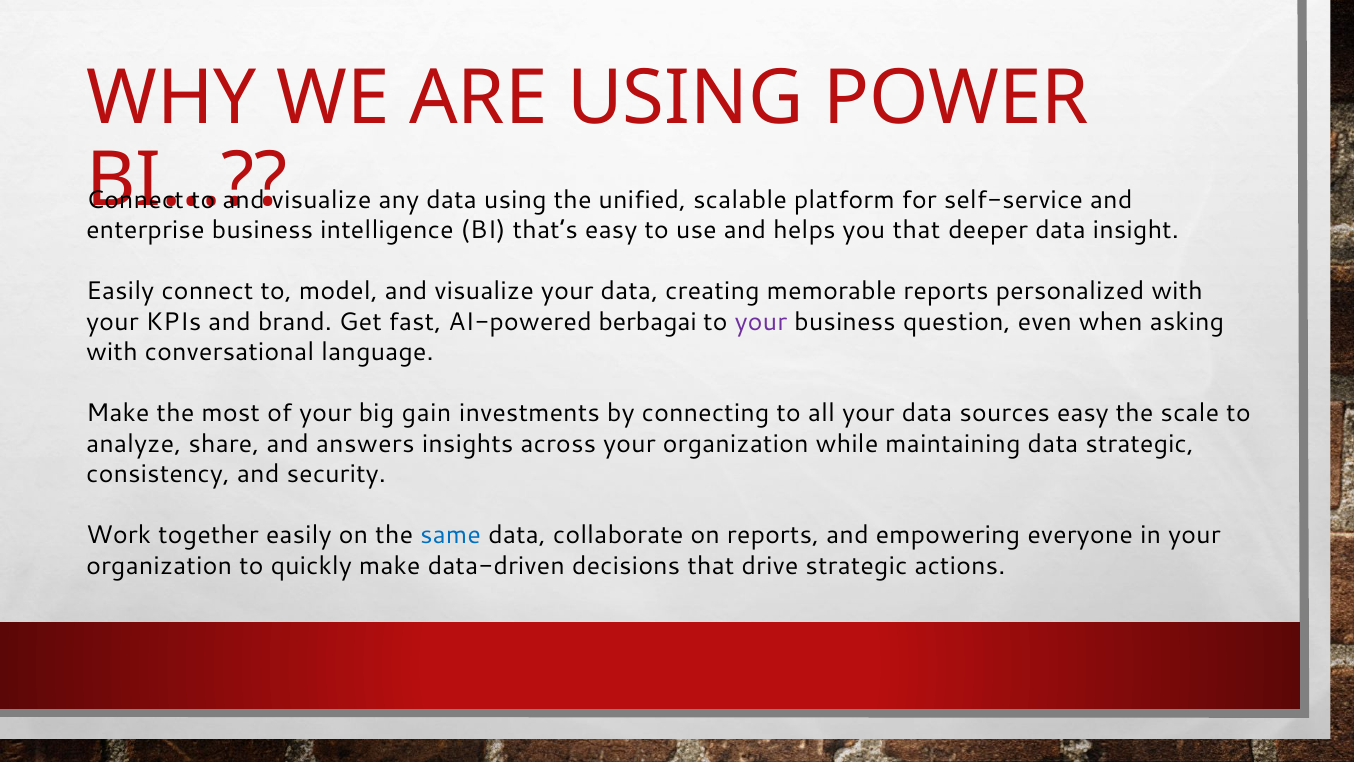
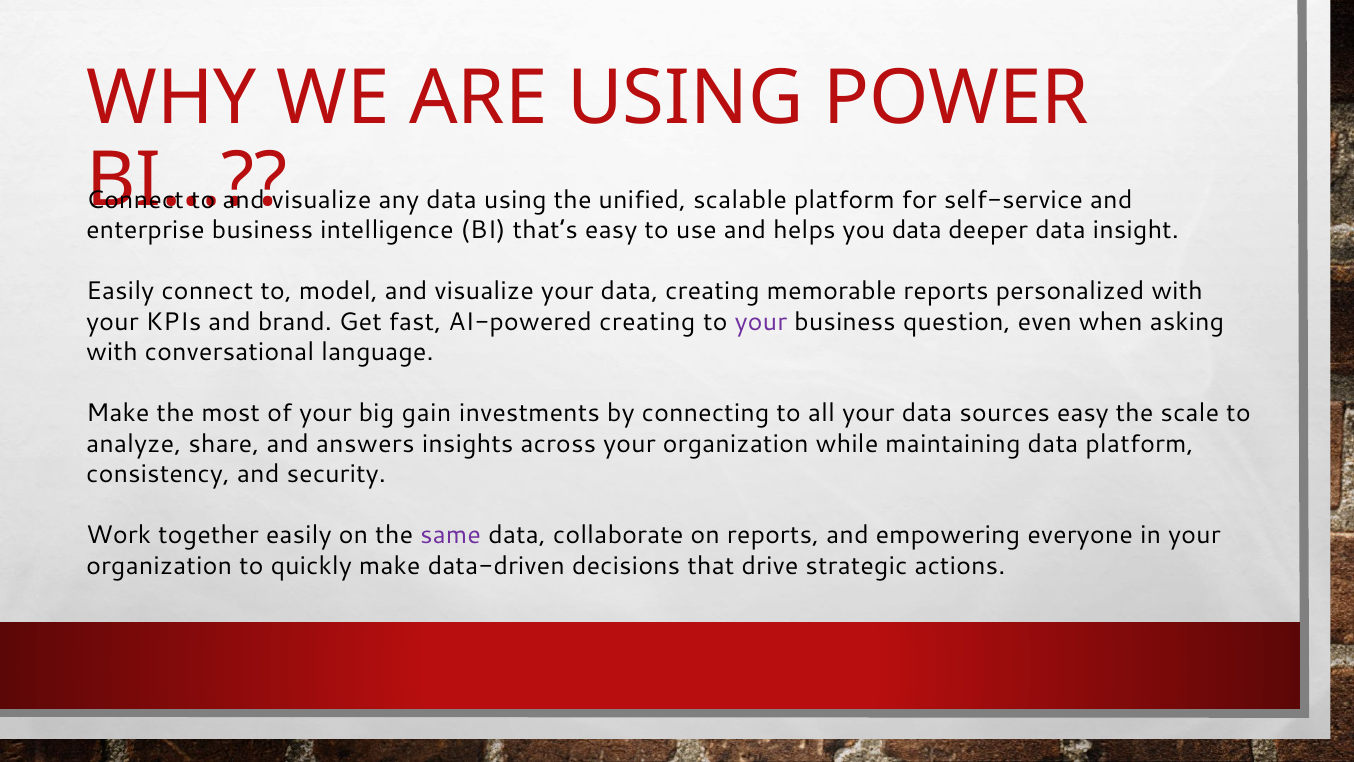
you that: that -> data (917, 230)
AI-powered berbagai: berbagai -> creating (647, 322)
data strategic: strategic -> platform (1140, 444)
same colour: blue -> purple (451, 535)
